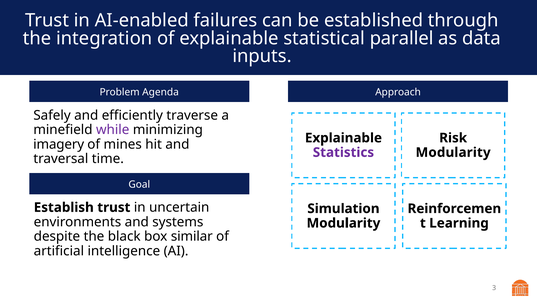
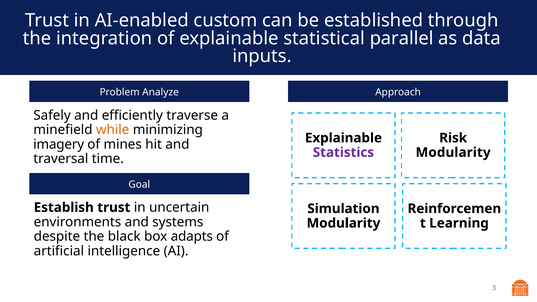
failures: failures -> custom (225, 20)
Agenda: Agenda -> Analyze (161, 92)
while colour: purple -> orange (113, 130)
similar: similar -> adapts (192, 236)
